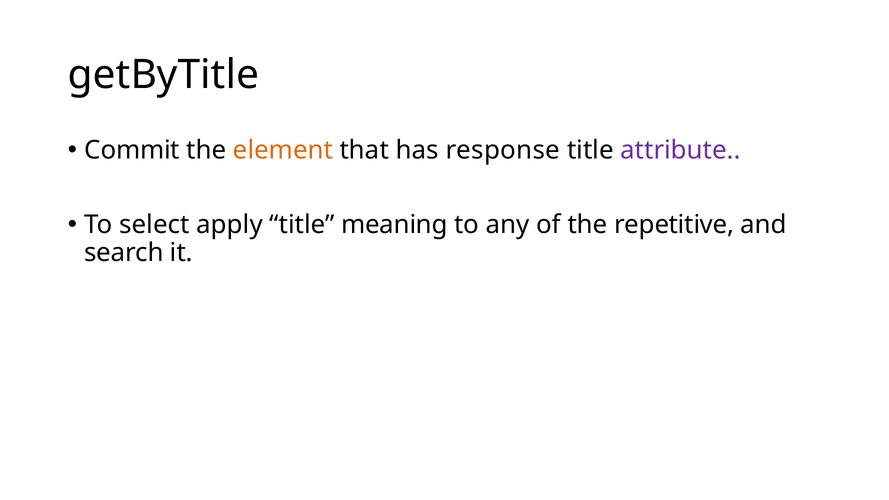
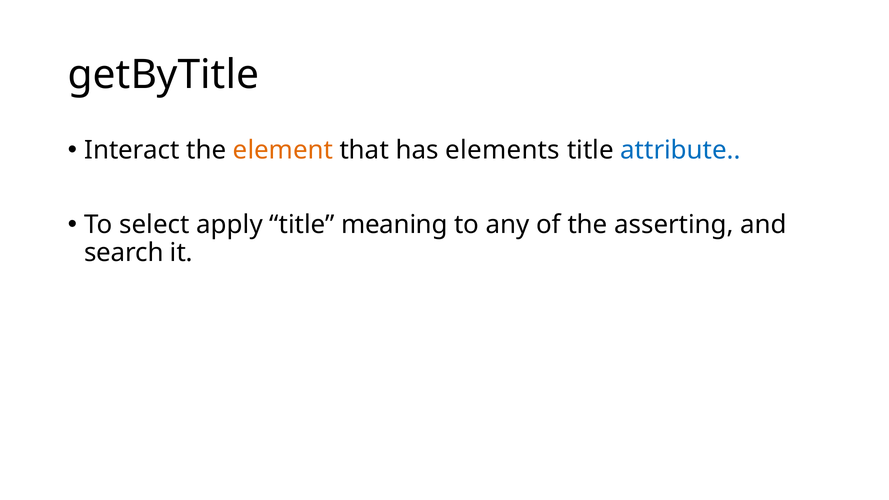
Commit: Commit -> Interact (132, 150)
response: response -> elements (503, 150)
attribute colour: purple -> blue (681, 150)
repetitive: repetitive -> asserting (674, 225)
